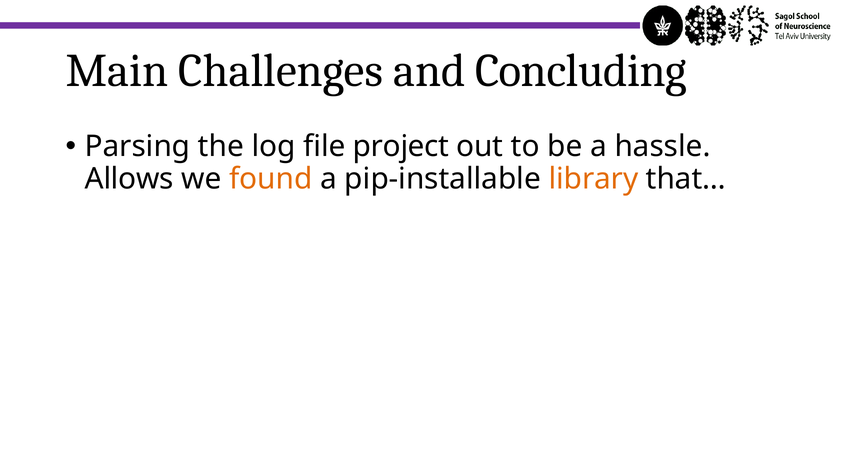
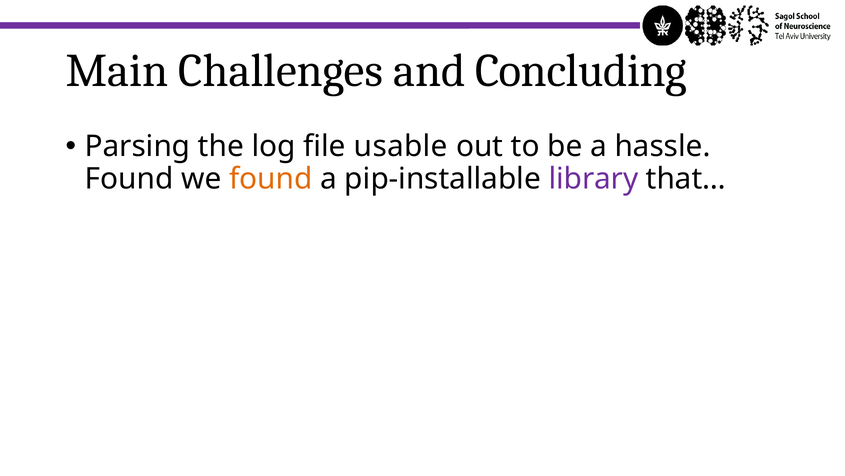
project: project -> usable (401, 146)
Allows: Allows -> Found (129, 178)
library colour: orange -> purple (593, 178)
